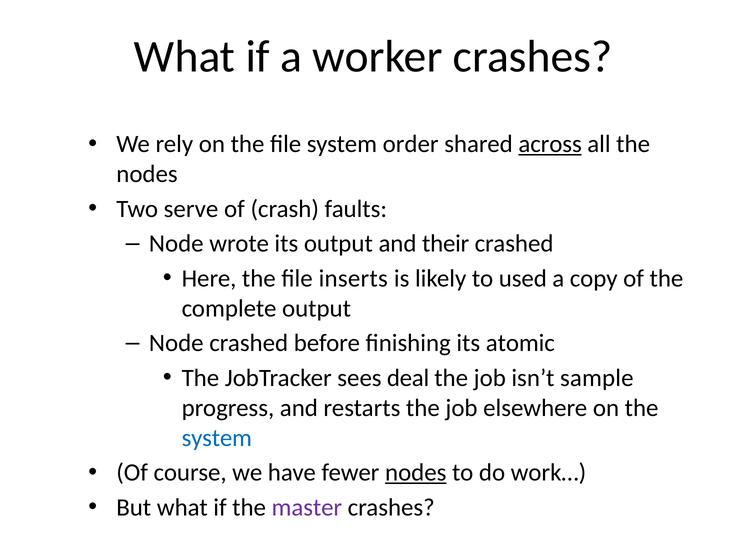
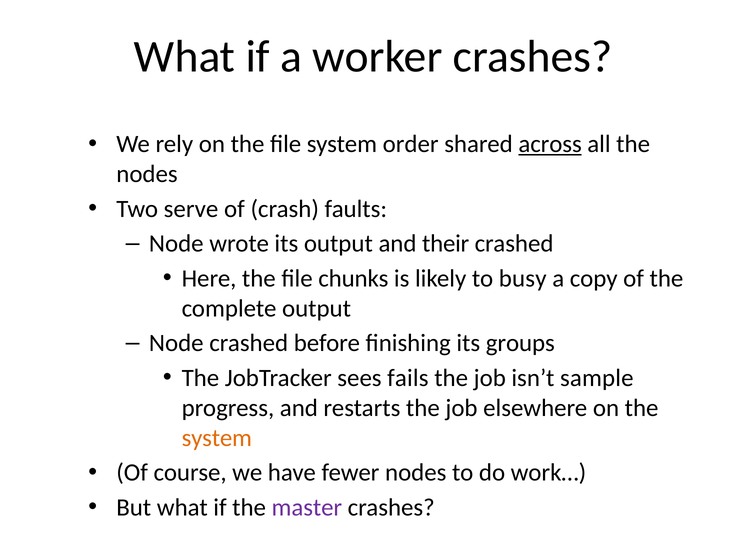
inserts: inserts -> chunks (353, 279)
used: used -> busy (523, 279)
atomic: atomic -> groups (520, 343)
deal: deal -> fails (408, 378)
system colour: blue -> orange (217, 438)
nodes underline: present -> none (416, 473)
